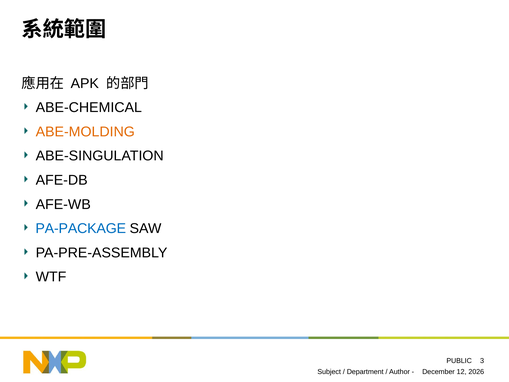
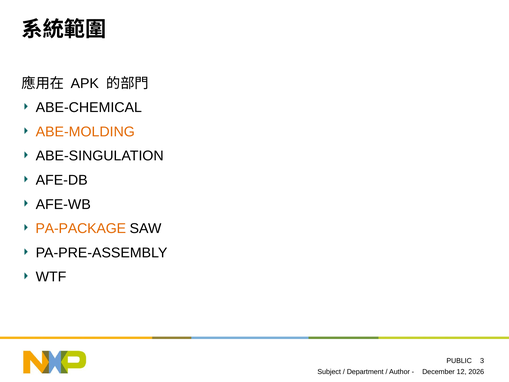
PA-PACKAGE colour: blue -> orange (81, 228)
